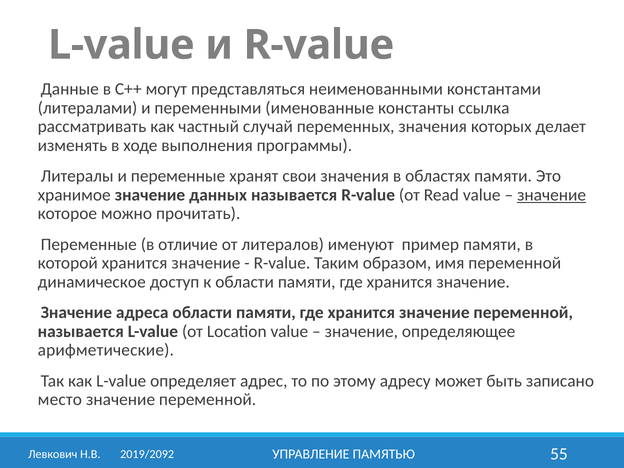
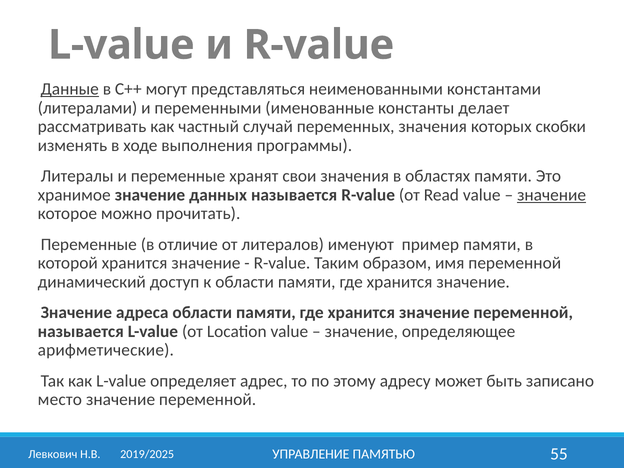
Данные underline: none -> present (70, 89)
ссылка: ссылка -> делает (484, 108)
делает: делает -> скобки (561, 127)
динамическое: динамическое -> динамический (92, 282)
2019/2092: 2019/2092 -> 2019/2025 (147, 454)
